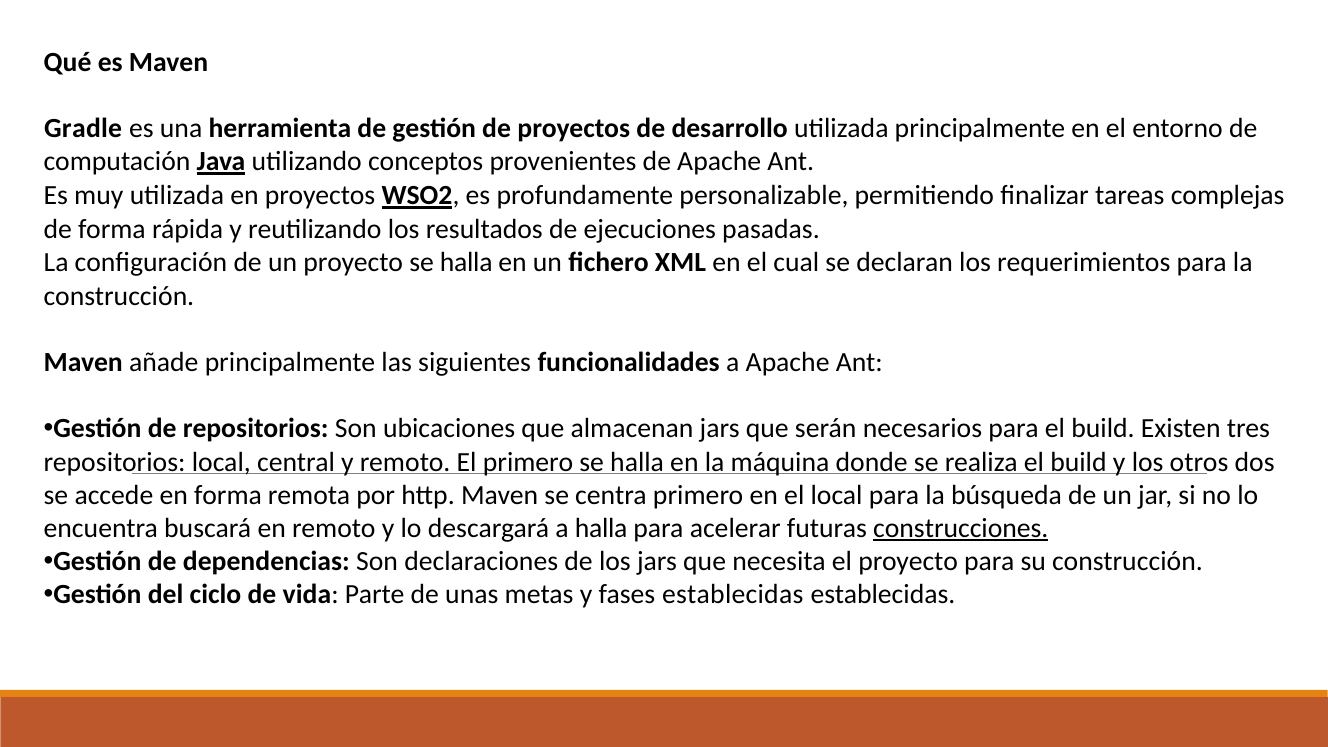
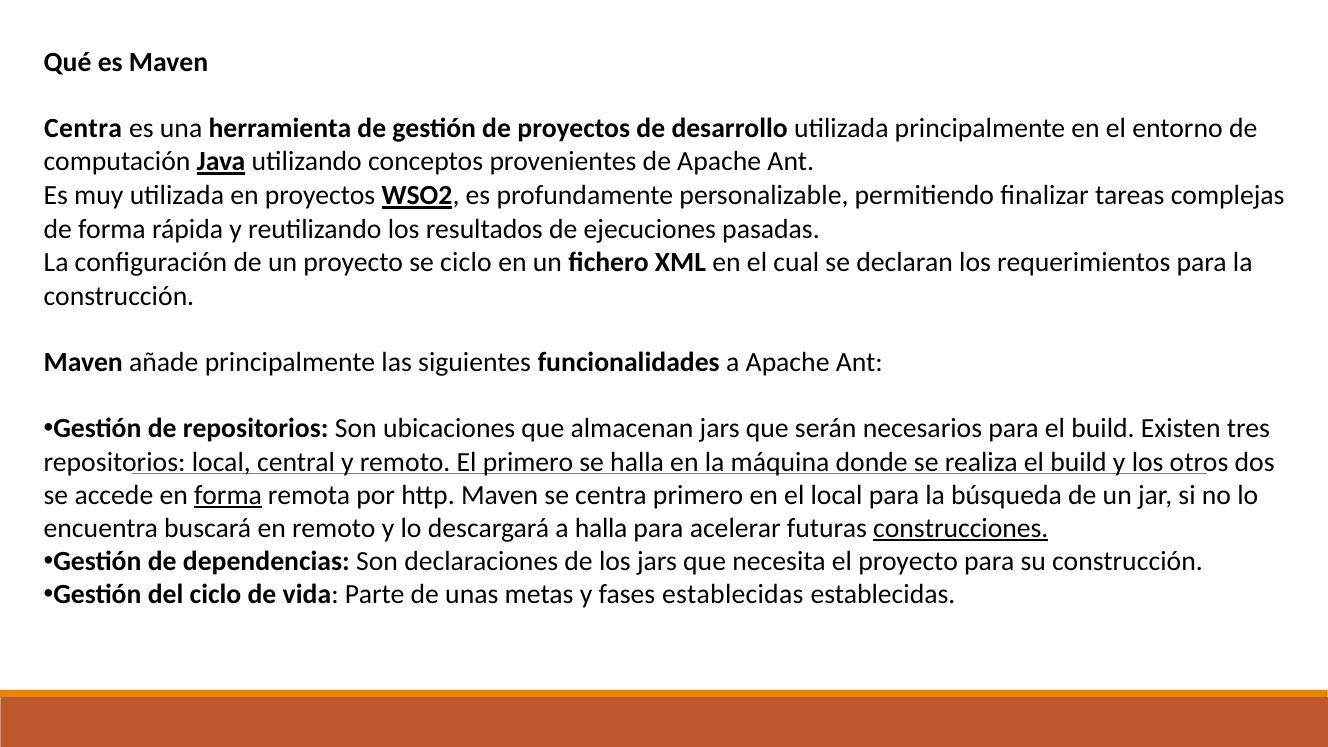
Gradle: Gradle -> Centra (83, 128)
proyecto se halla: halla -> ciclo (466, 263)
forma underline: none -> present (228, 495)
